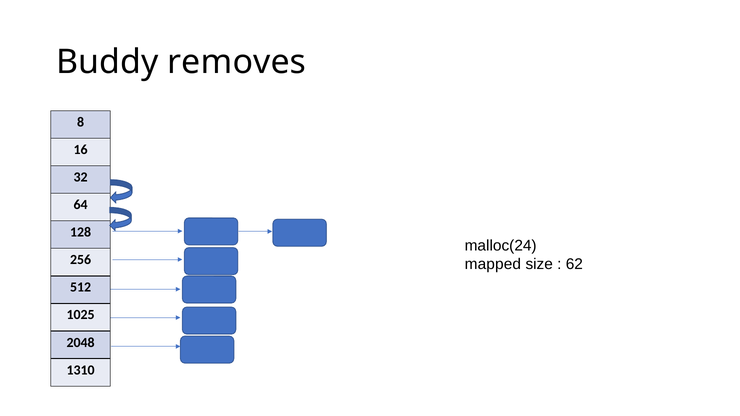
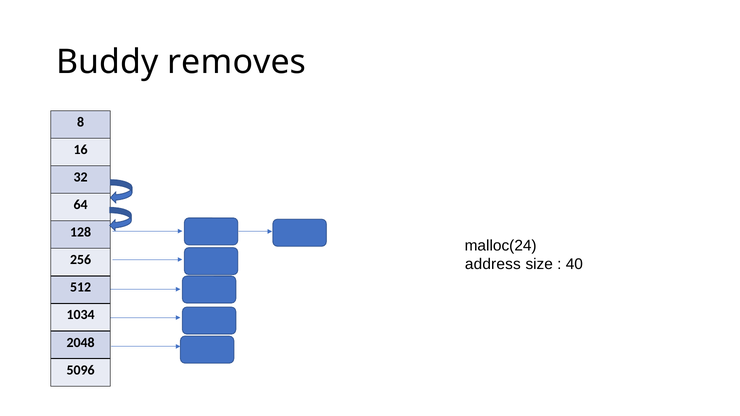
mapped: mapped -> address (493, 264)
62: 62 -> 40 (574, 264)
1025: 1025 -> 1034 (81, 315)
1310: 1310 -> 5096 (81, 370)
